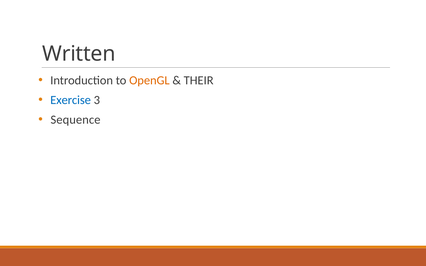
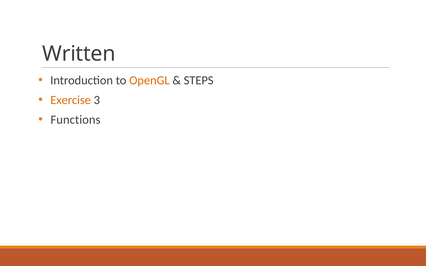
THEIR: THEIR -> STEPS (199, 80)
Exercise colour: blue -> orange (71, 100)
Sequence: Sequence -> Functions (76, 120)
